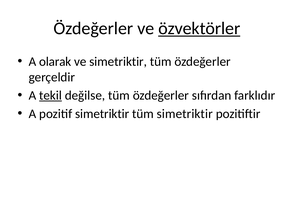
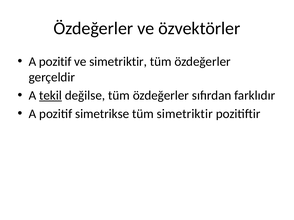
özvektörler underline: present -> none (199, 28)
olarak: olarak -> pozitif (55, 62)
pozitif simetriktir: simetriktir -> simetrikse (102, 114)
